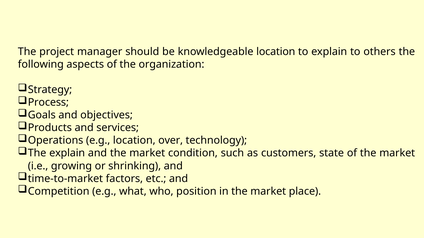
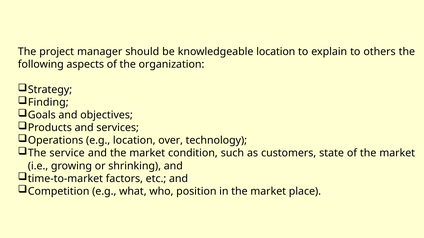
Process: Process -> Finding (48, 103)
The explain: explain -> service (67, 153)
